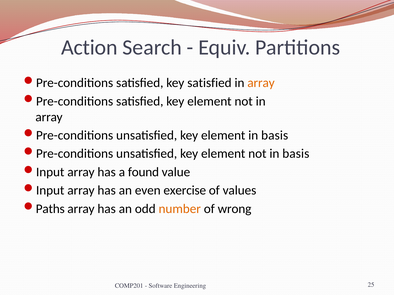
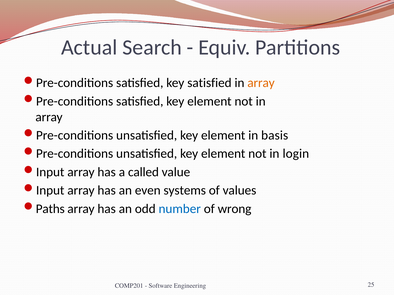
Action: Action -> Actual (89, 47)
not in basis: basis -> login (296, 154)
found: found -> called (143, 172)
exercise: exercise -> systems (185, 191)
number colour: orange -> blue (180, 209)
